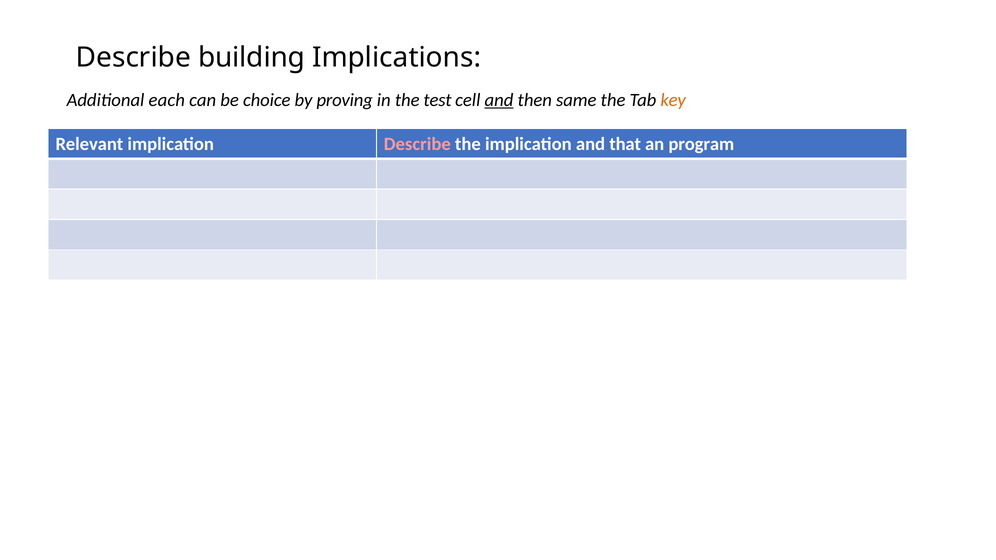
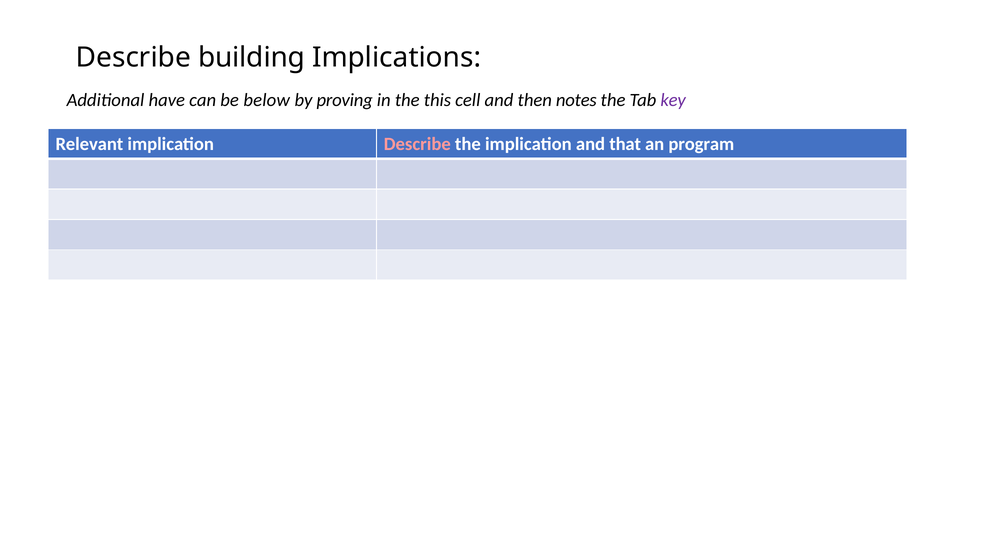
each: each -> have (167, 100)
choice: choice -> below (267, 100)
test: test -> this (437, 100)
and underline: present -> none (499, 100)
same: same -> notes (576, 100)
key colour: orange -> purple (673, 100)
